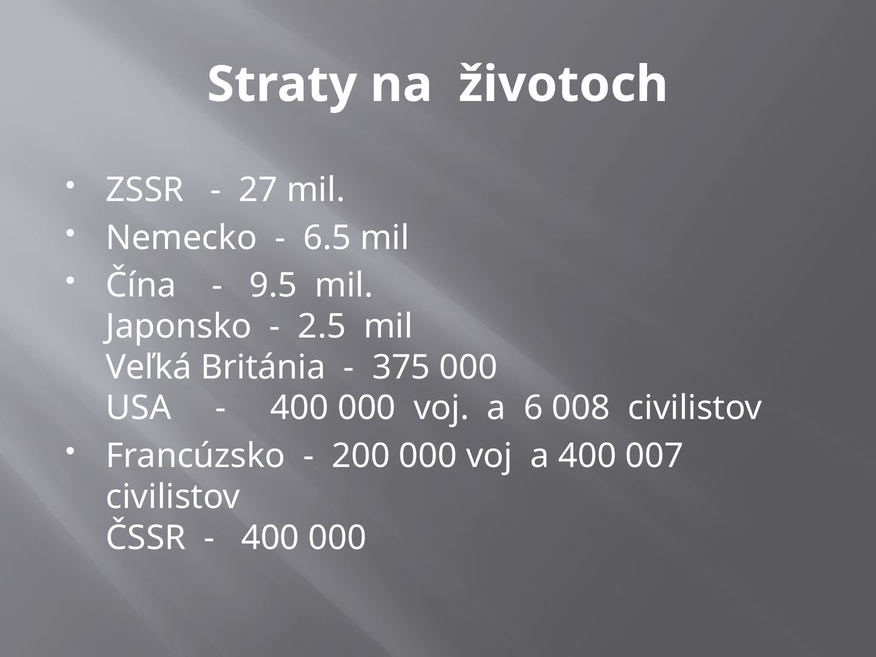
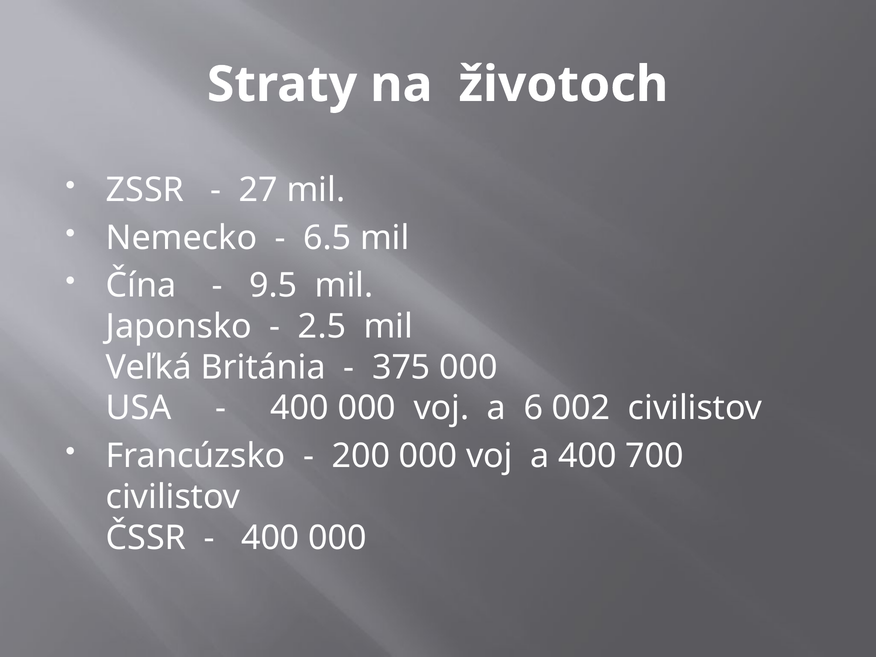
008: 008 -> 002 (581, 408)
007: 007 -> 700 (655, 456)
